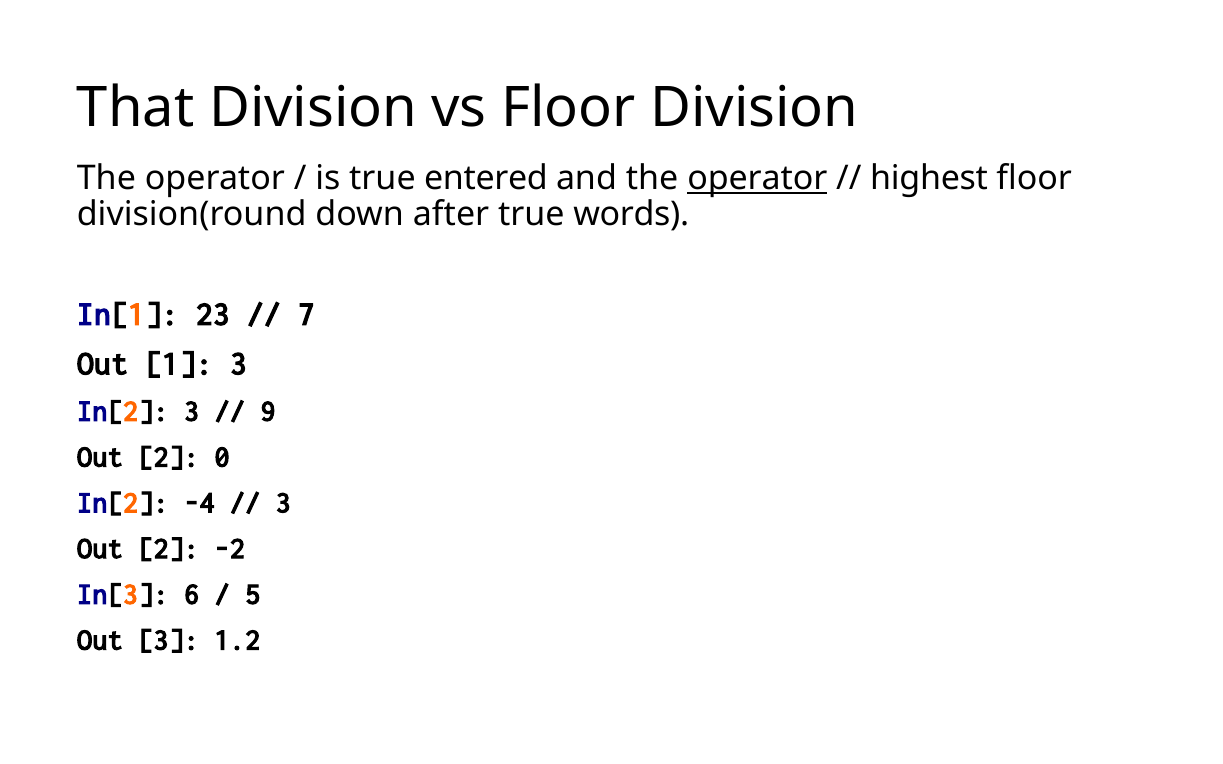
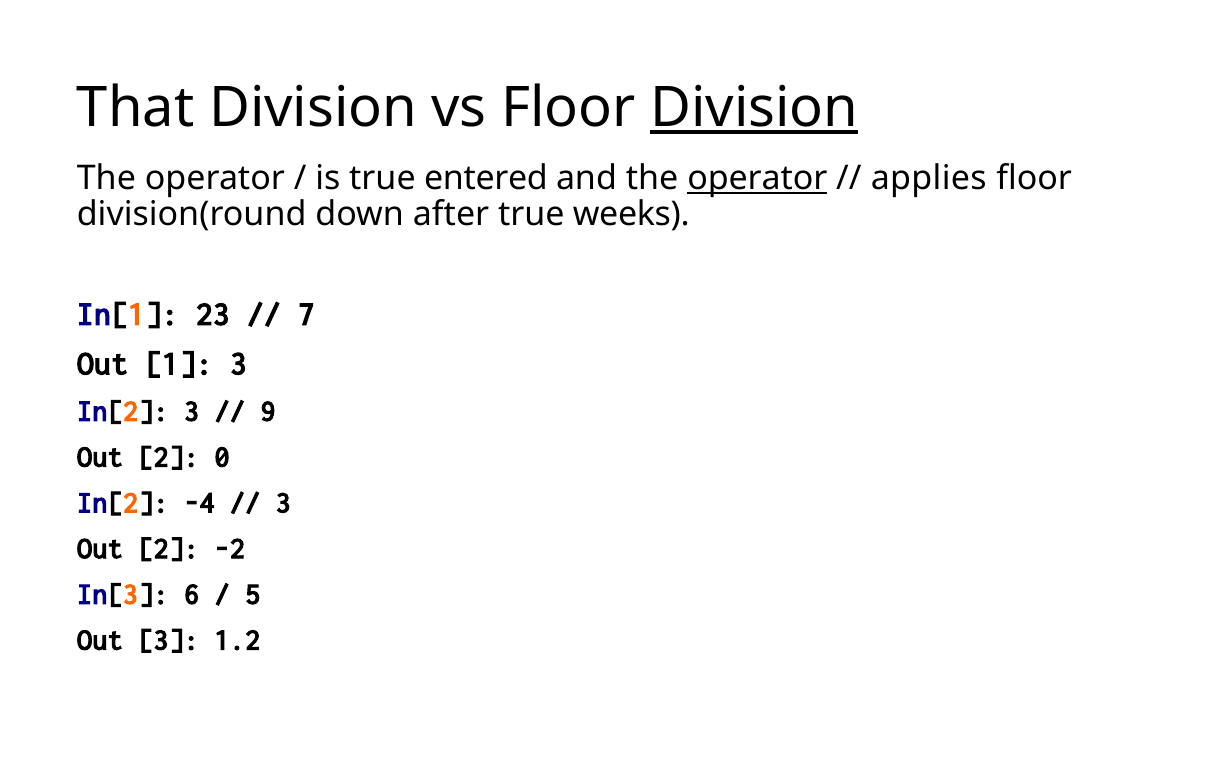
Division underline: none -> present (754, 108)
highest: highest -> applies (929, 178)
words: words -> weeks (631, 215)
